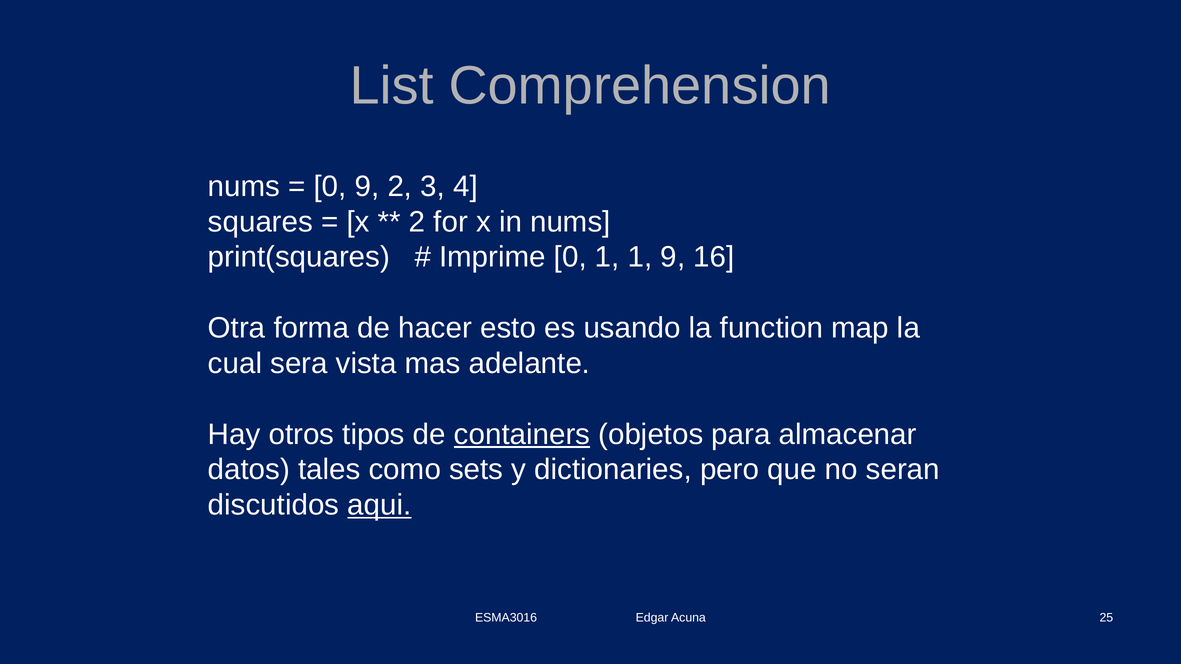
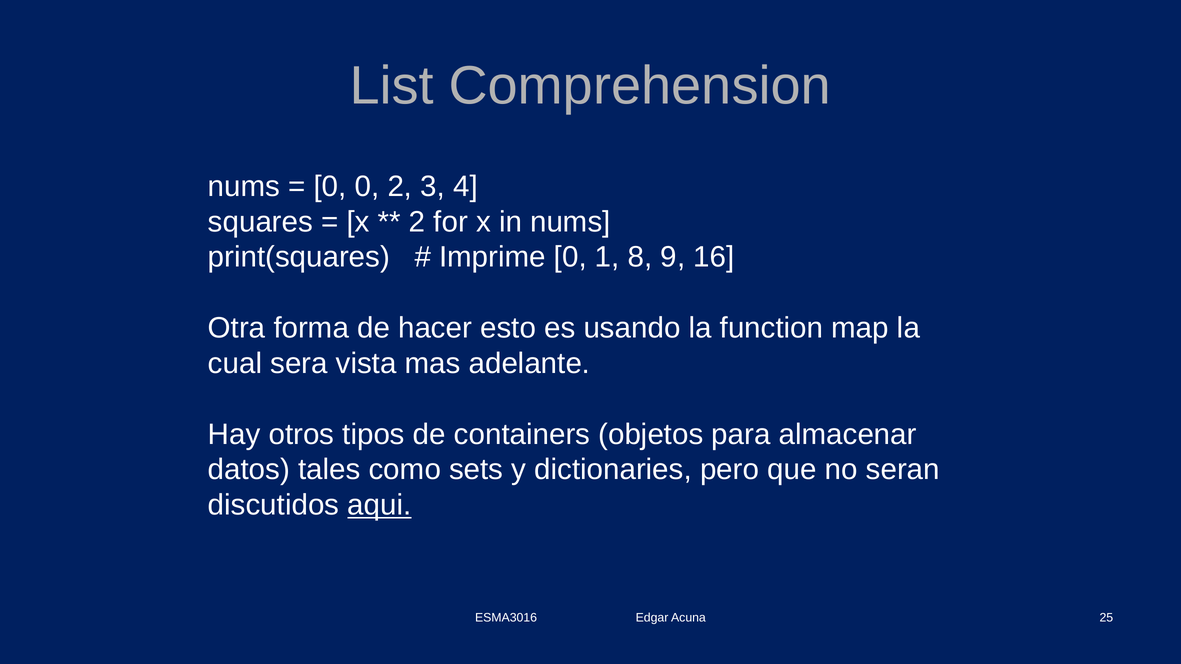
0 9: 9 -> 0 (367, 187)
1 1: 1 -> 8 (640, 257)
containers underline: present -> none (522, 435)
